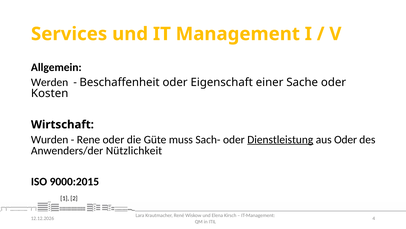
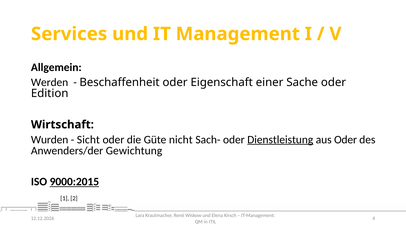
Kosten: Kosten -> Edition (50, 93)
Rene: Rene -> Sicht (88, 139)
muss: muss -> nicht (181, 139)
Nützlichkeit: Nützlichkeit -> Gewichtung (134, 150)
9000:2015 underline: none -> present (74, 181)
